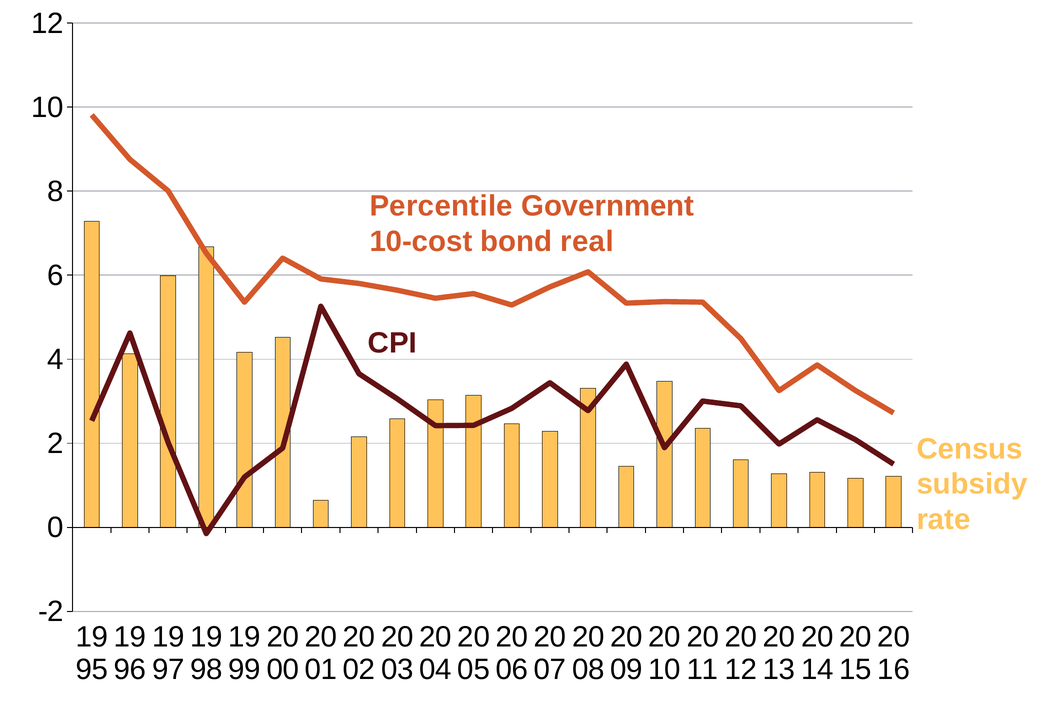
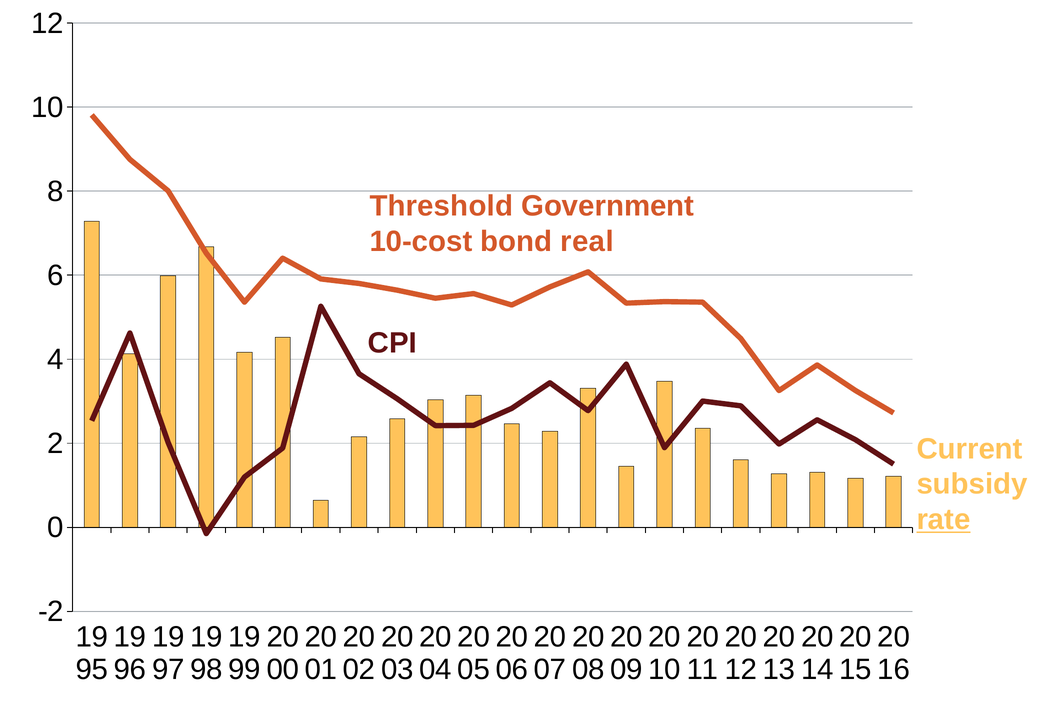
Percentile: Percentile -> Threshold (441, 207)
Census: Census -> Current (970, 449)
rate underline: none -> present (944, 520)
